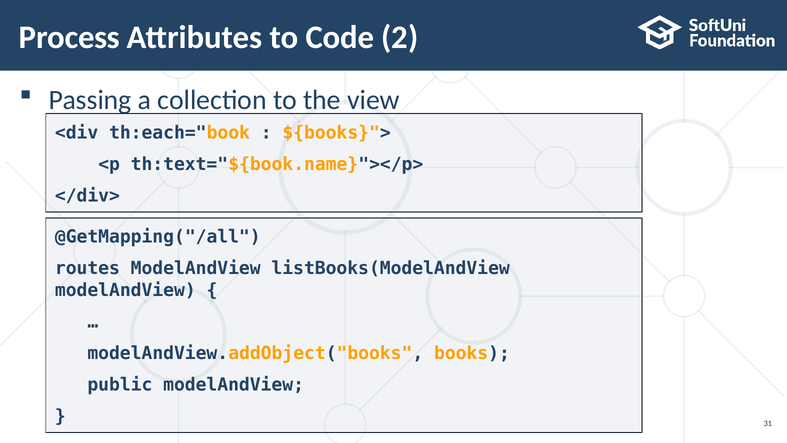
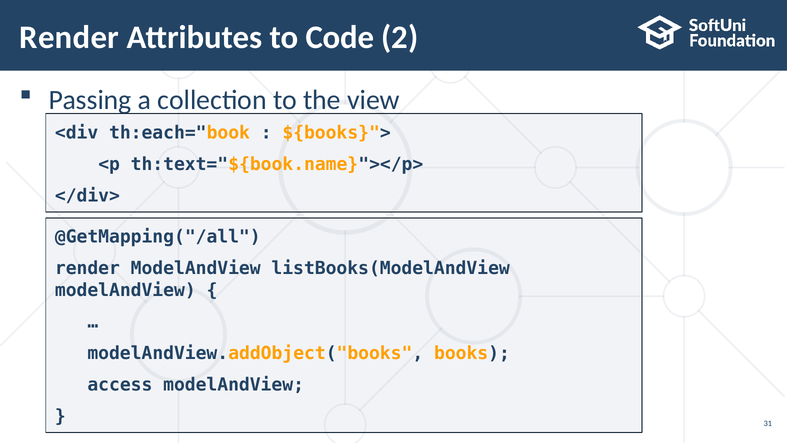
Process: Process -> Render (69, 37)
routes: routes -> render (87, 268)
public: public -> access (120, 384)
